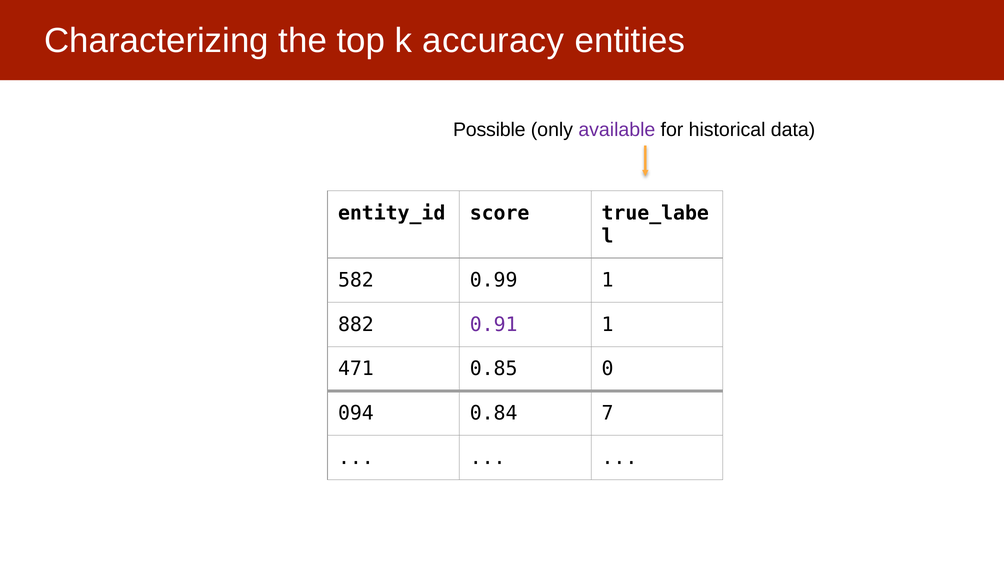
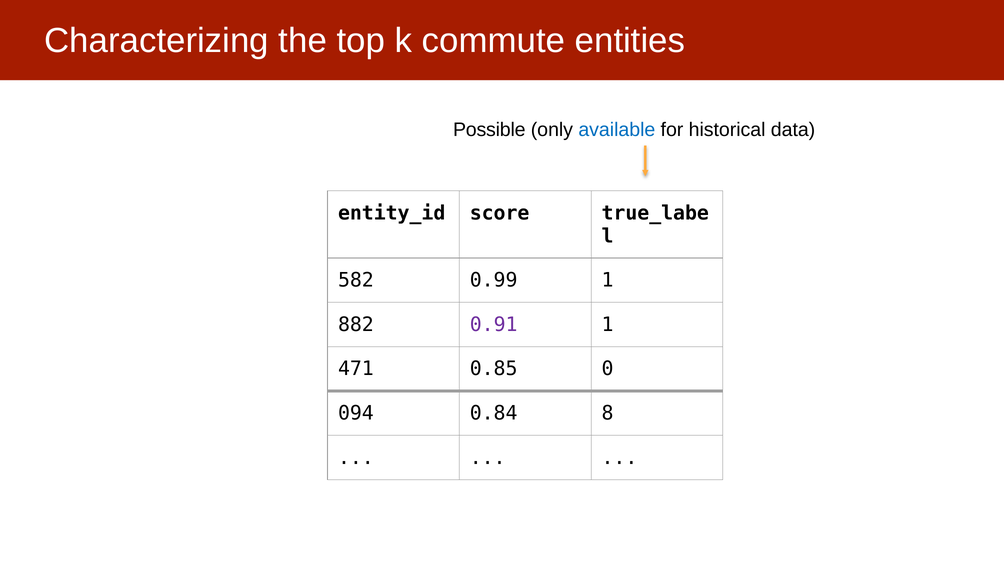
accuracy: accuracy -> commute (493, 41)
available colour: purple -> blue (617, 130)
7: 7 -> 8 (608, 413)
